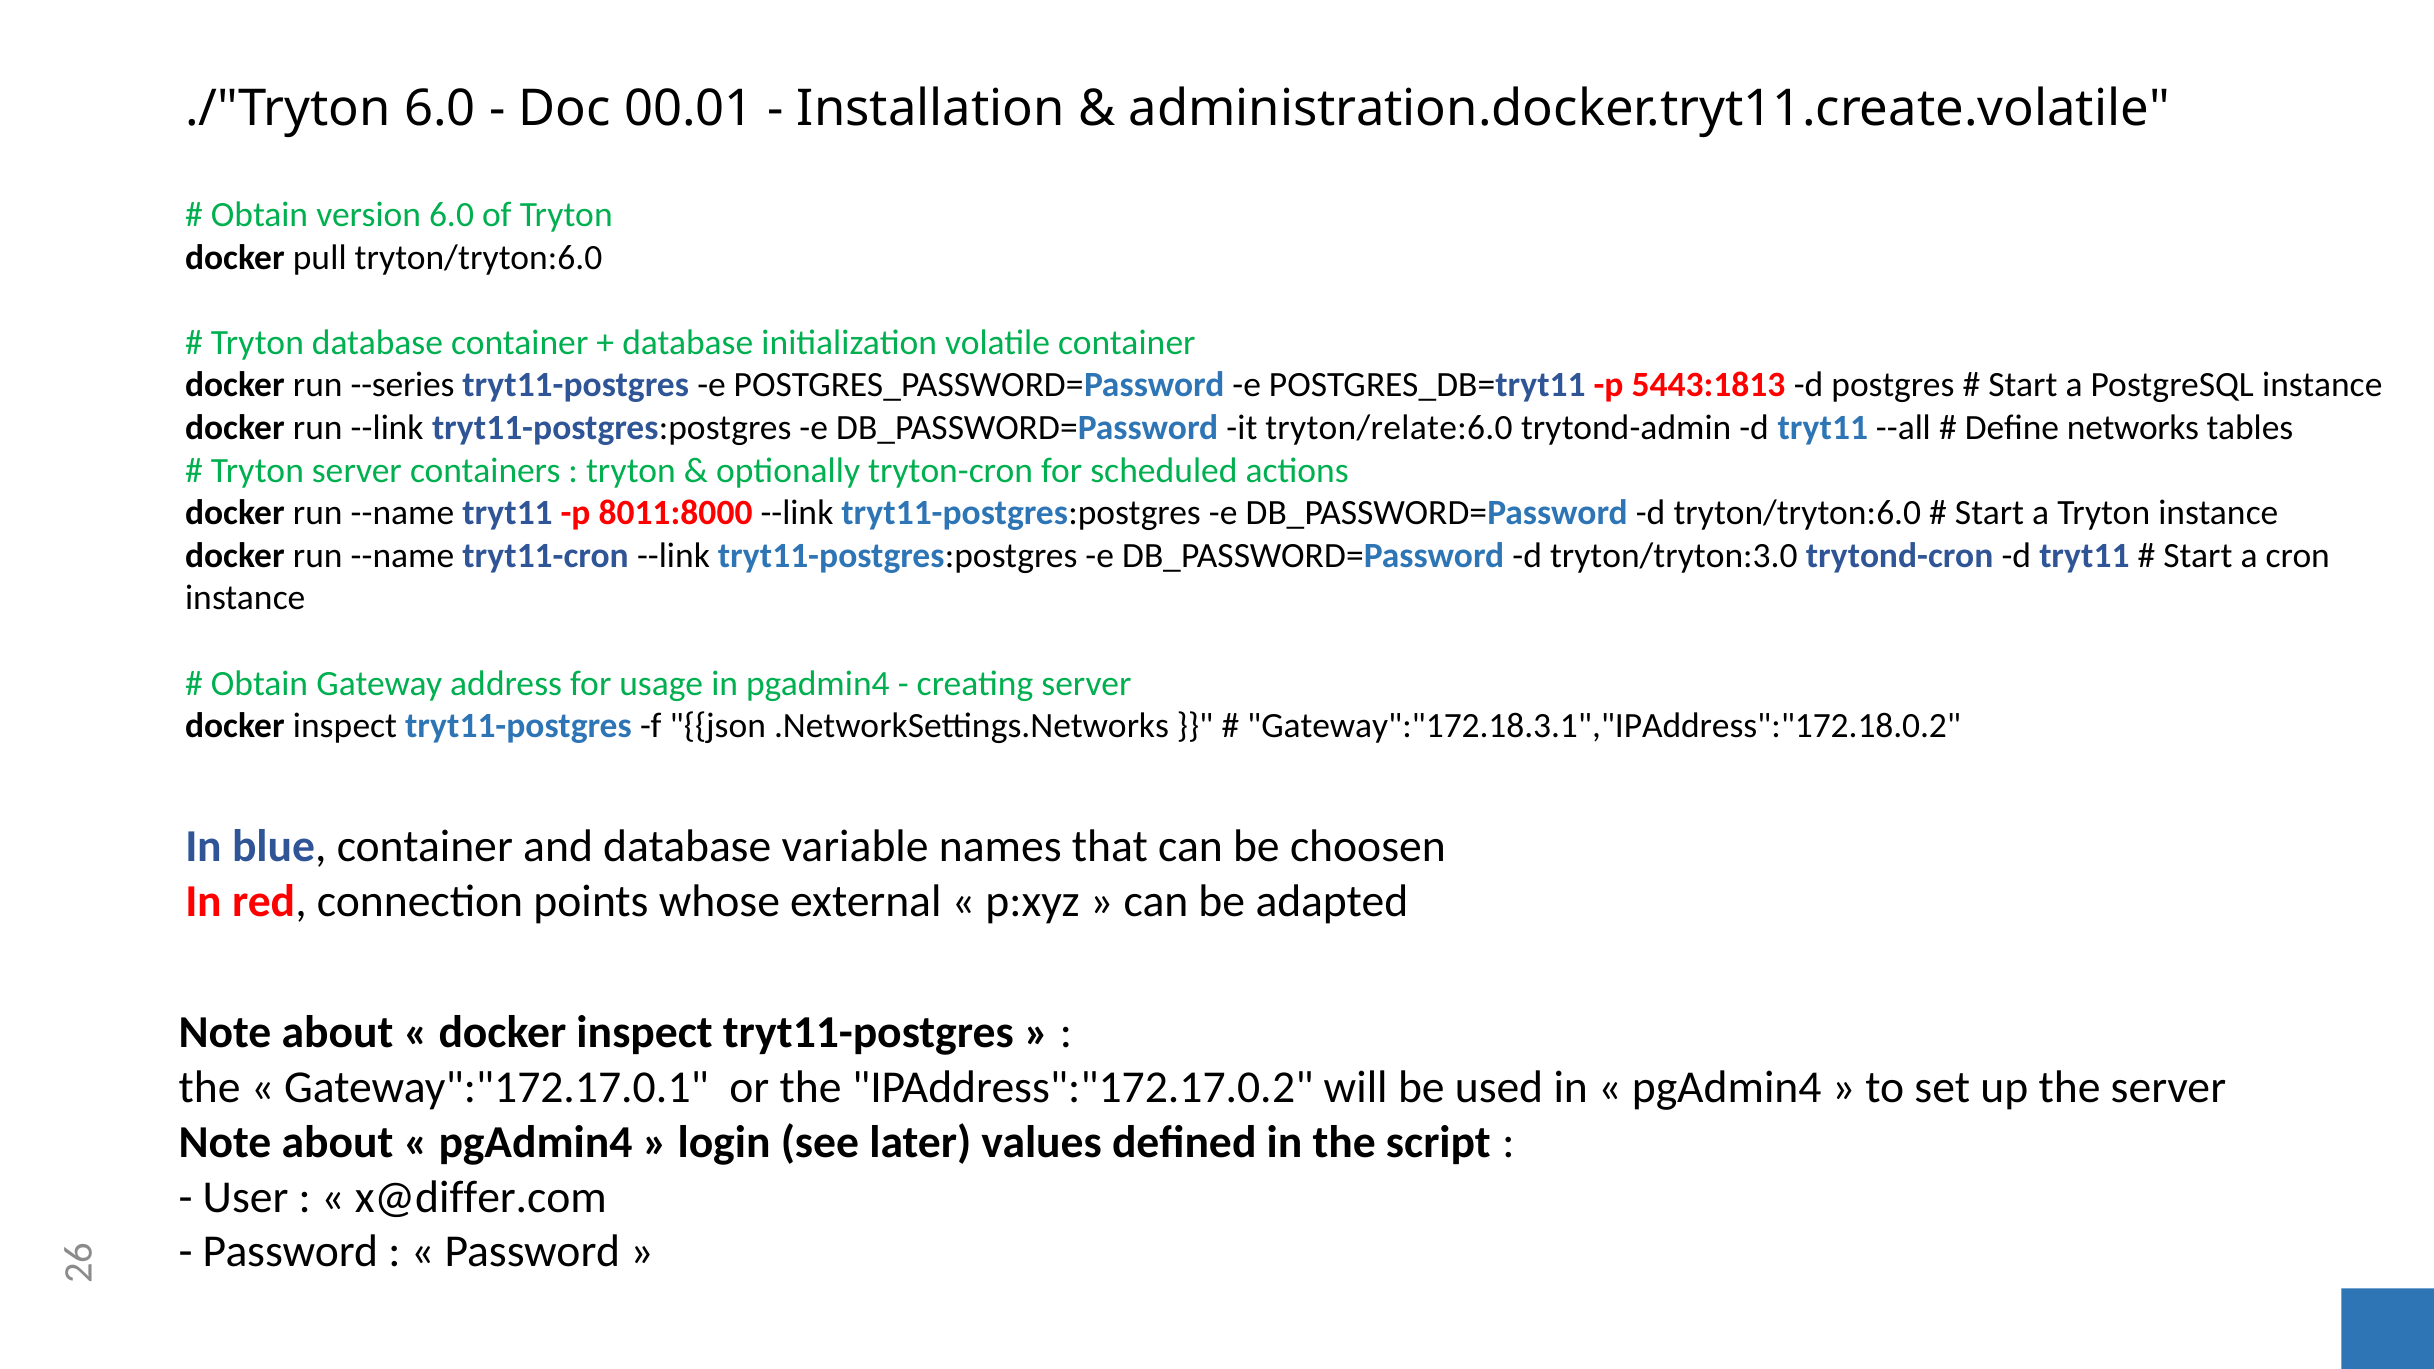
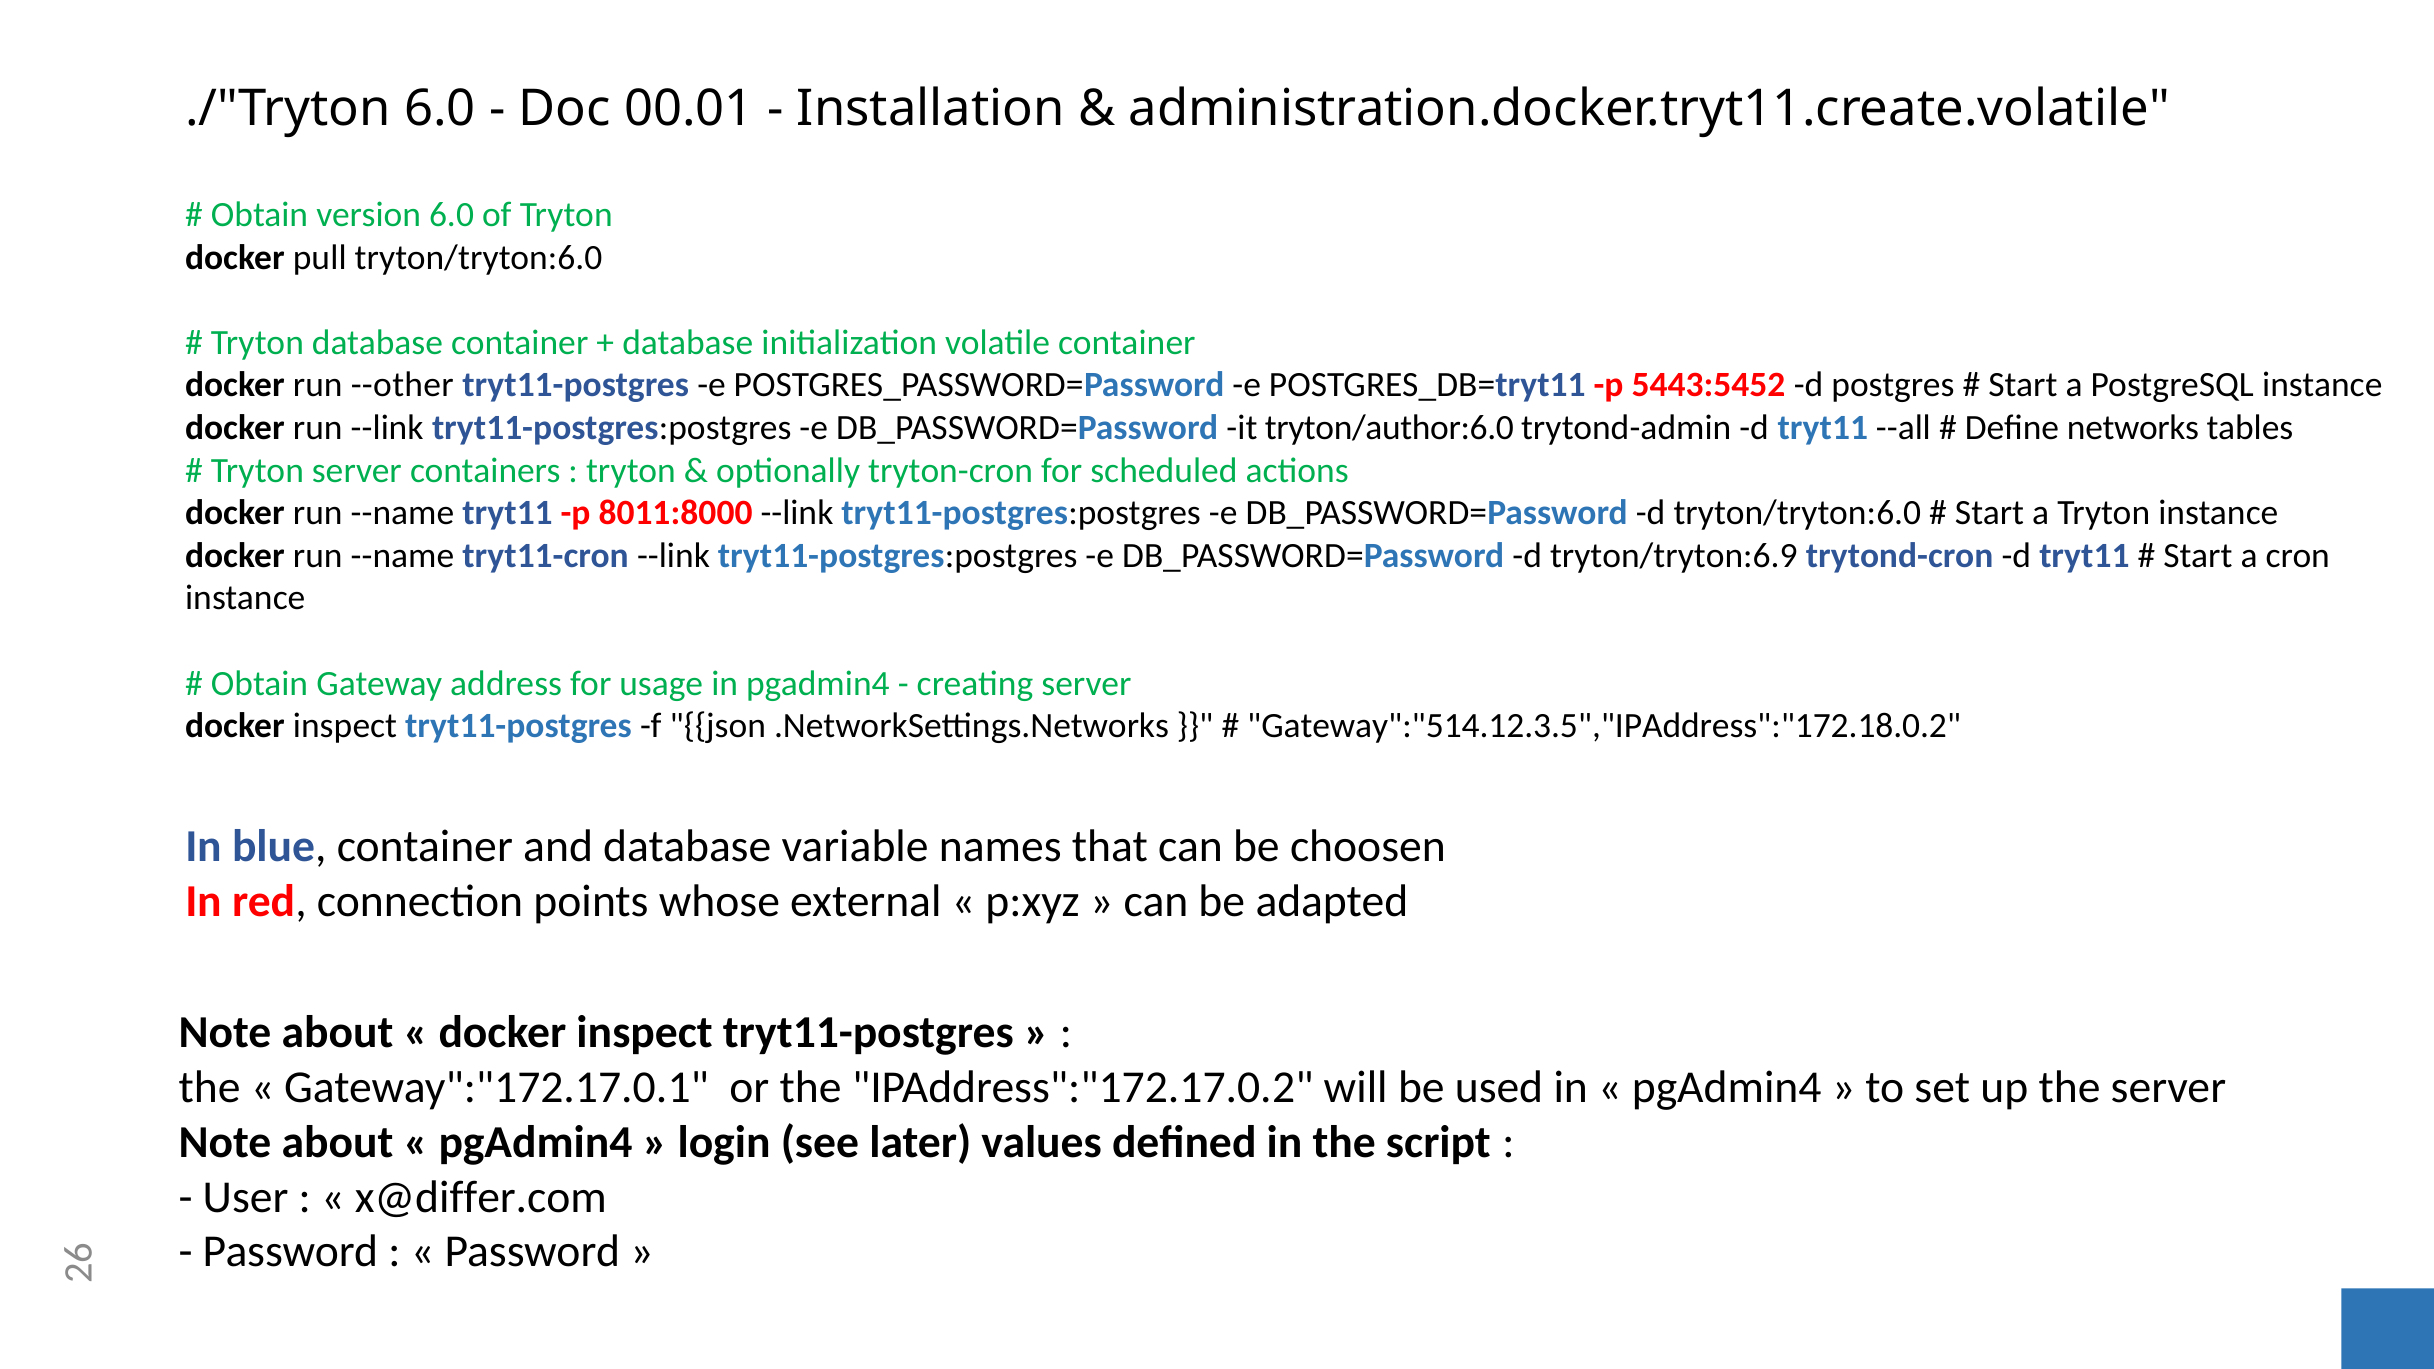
--series: --series -> --other (402, 385)
5443:1813: 5443:1813 -> 5443:5452 (1709, 385)
tryton/relate:6.0: tryton/relate:6.0 -> tryton/author:6.0 (1389, 428)
tryton/tryton:3.0: tryton/tryton:3.0 -> tryton/tryton:6.9 (1674, 556)
Gateway":"172.18.3.1","IPAddress":"172.18.0.2: Gateway":"172.18.3.1","IPAddress":"172.18.0.2 -> Gateway":"514.12.3.5","IPAddress":"172.18.0.2 (1604, 726)
